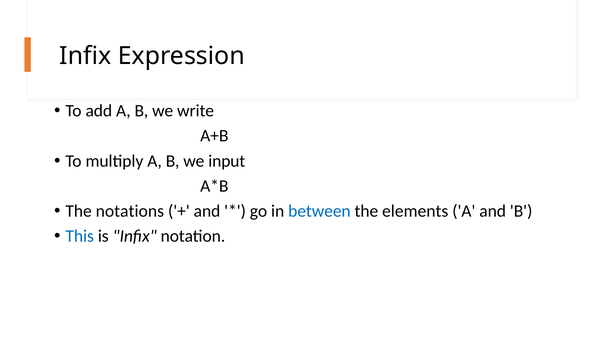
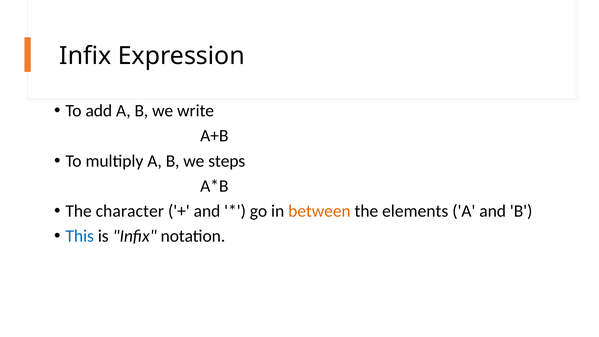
input: input -> steps (227, 161)
notations: notations -> character (130, 211)
between colour: blue -> orange (319, 211)
